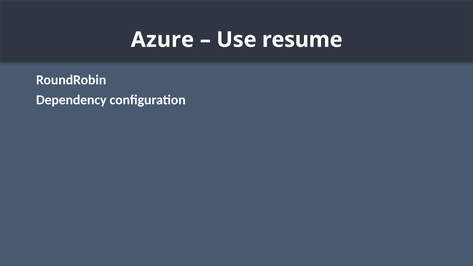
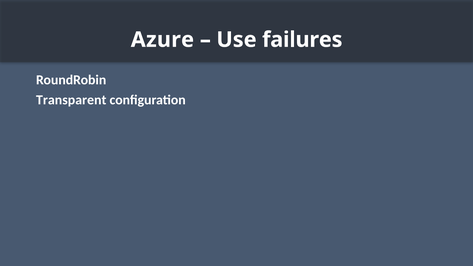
resume: resume -> failures (302, 40)
Dependency: Dependency -> Transparent (71, 100)
